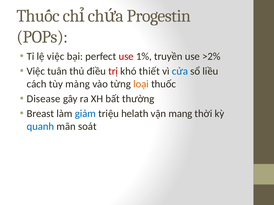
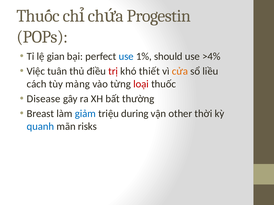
lệ việc: việc -> gian (56, 56)
use colour: red -> blue (126, 56)
truyền: truyền -> should (168, 56)
>2%: >2% -> >4% (211, 56)
cửa colour: blue -> orange (180, 71)
loại colour: orange -> red (141, 84)
helath: helath -> during (135, 114)
mang: mang -> other (180, 114)
soát: soát -> risks (87, 127)
